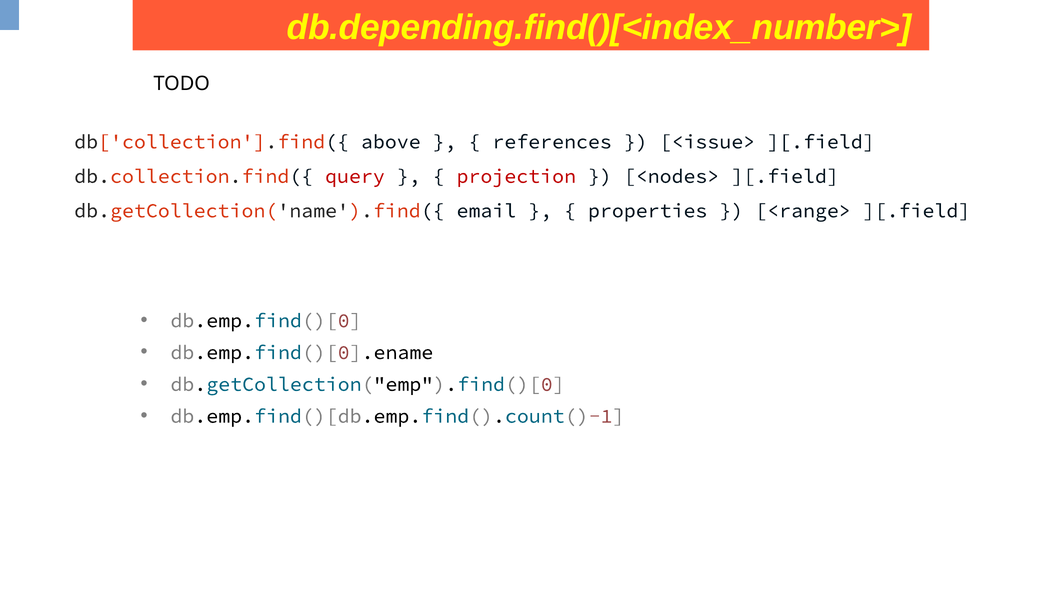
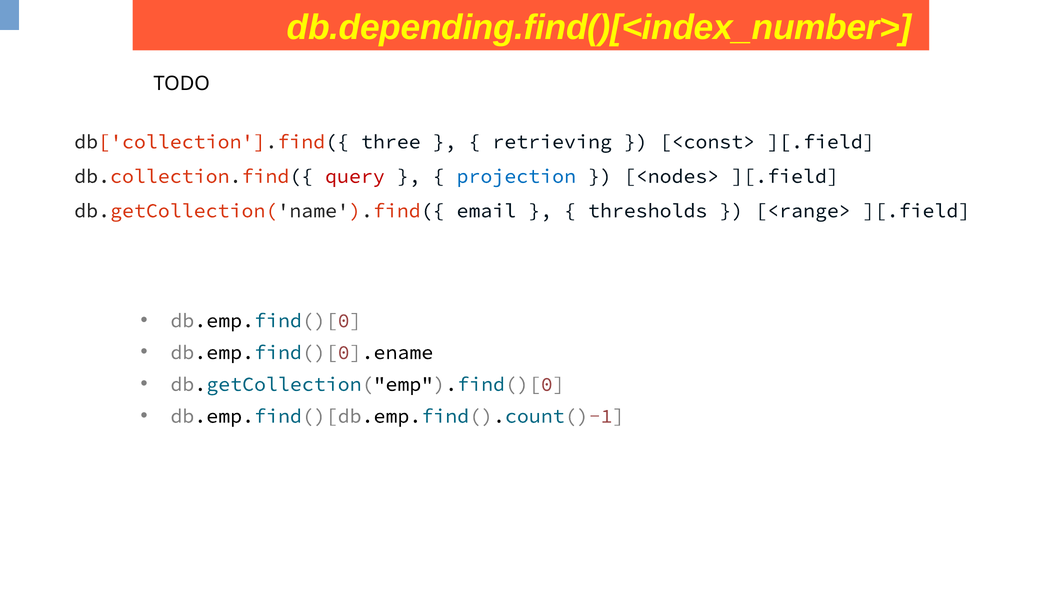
above: above -> three (391, 142)
references: references -> retrieving (552, 142)
<issue>: <issue> -> <const> (707, 142)
projection colour: red -> blue (516, 176)
properties: properties -> thresholds (648, 211)
